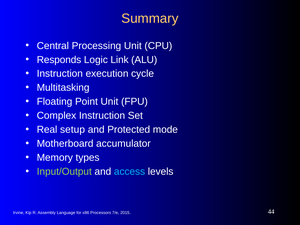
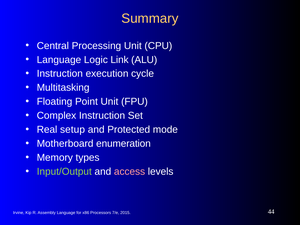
Responds: Responds -> Language (59, 60)
accumulator: accumulator -> enumeration (123, 144)
access colour: light blue -> pink (130, 172)
